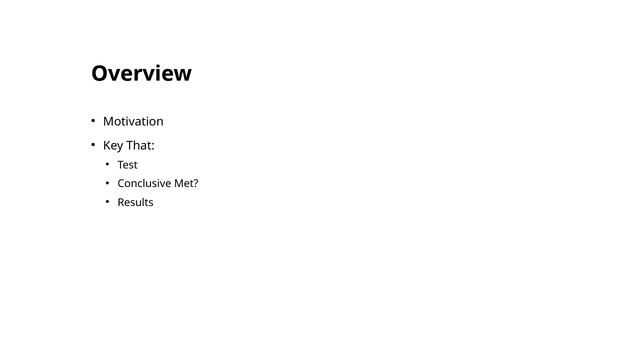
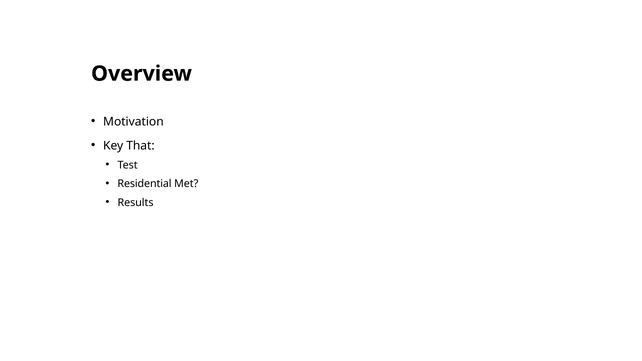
Conclusive: Conclusive -> Residential (145, 184)
